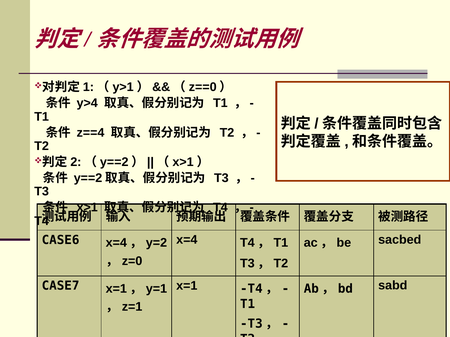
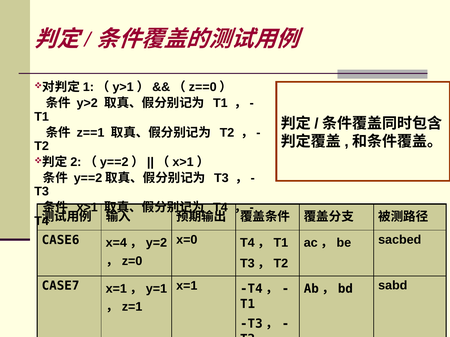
y>4: y>4 -> y>2 (87, 103)
z==4: z==4 -> z==1 (90, 133)
x=4: x=4 -> x=0 (187, 240)
